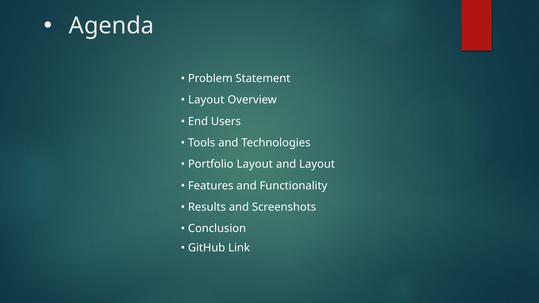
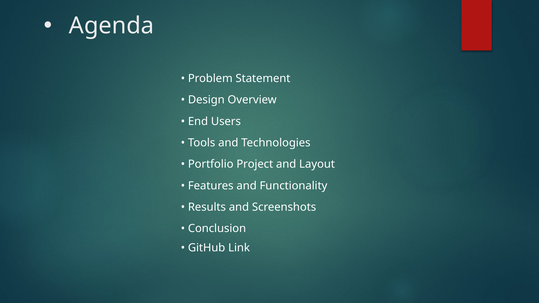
Layout: Layout -> Design (206, 100)
Portfolio Layout: Layout -> Project (255, 164)
